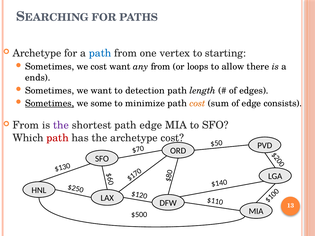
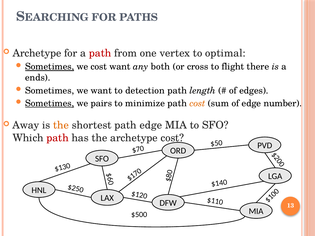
path colour: blue -> red (100, 53)
starting: starting -> optimal (225, 53)
Sometimes underline: none -> present (50, 67)
any from: from -> both (160, 67)
loops: loops -> cross (198, 67)
allow: allow -> flight (233, 67)
some: some -> pairs (101, 104)
consists: consists -> number (283, 104)
From: From -> Away (26, 125)
the colour: purple -> orange (61, 125)
